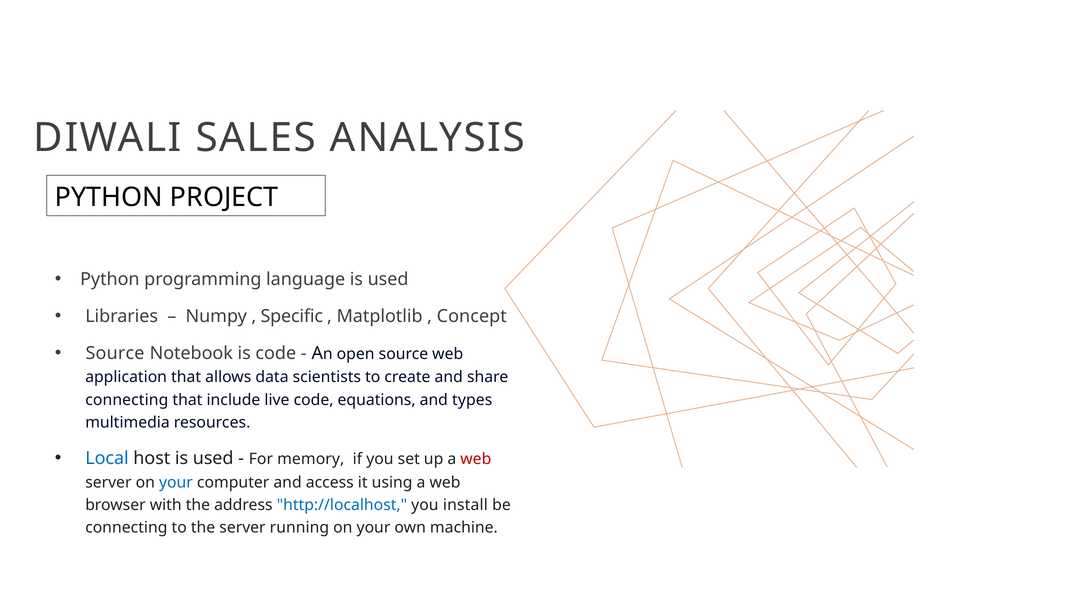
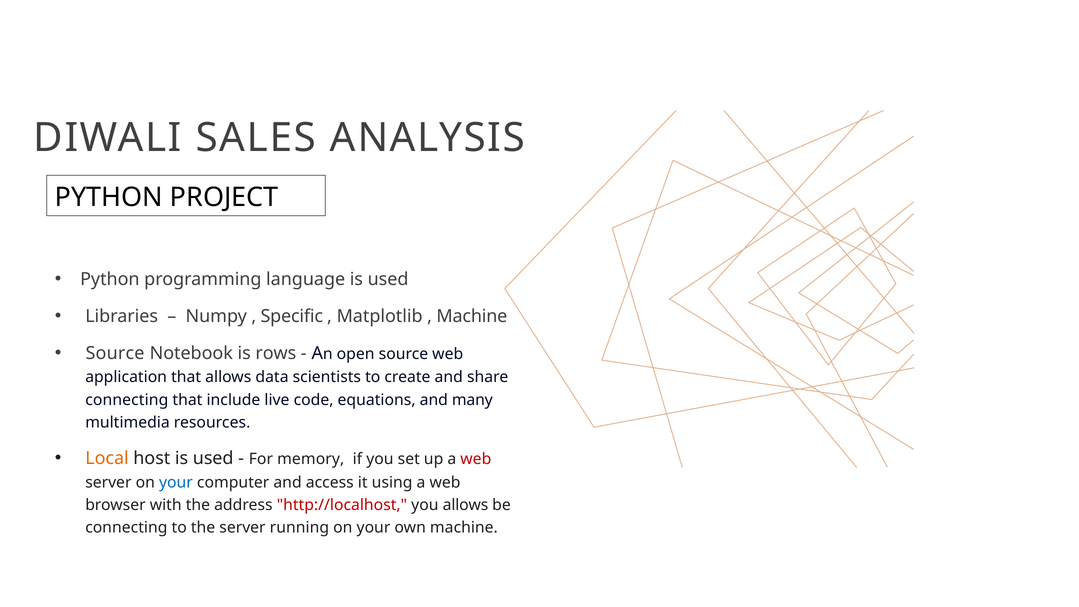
Concept: Concept -> Machine (472, 316)
is code: code -> rows (276, 353)
types: types -> many (472, 400)
Local colour: blue -> orange (107, 458)
http://localhost colour: blue -> red (342, 505)
you install: install -> allows (466, 505)
